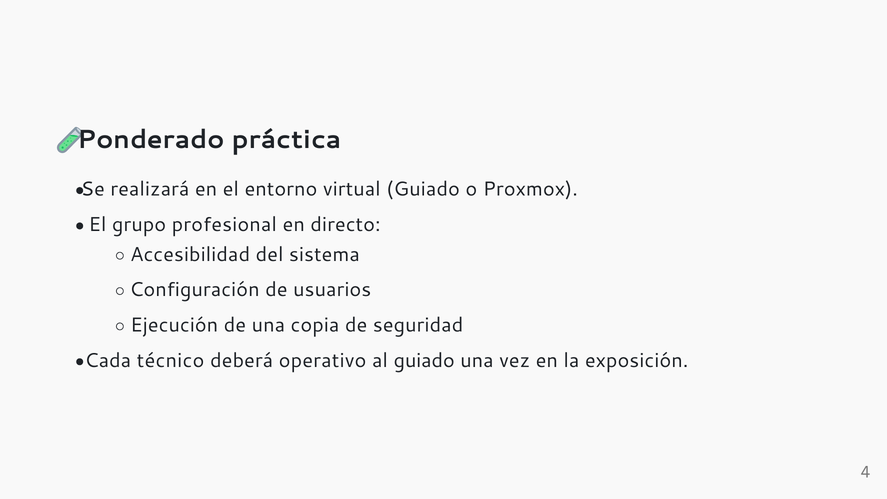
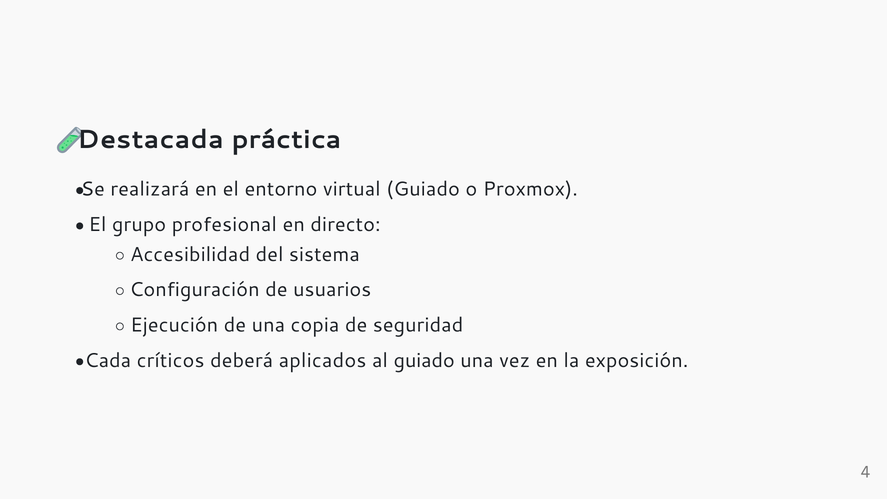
Ponderado: Ponderado -> Destacada (151, 140)
técnico: técnico -> críticos (171, 360)
operativo: operativo -> aplicados (323, 360)
